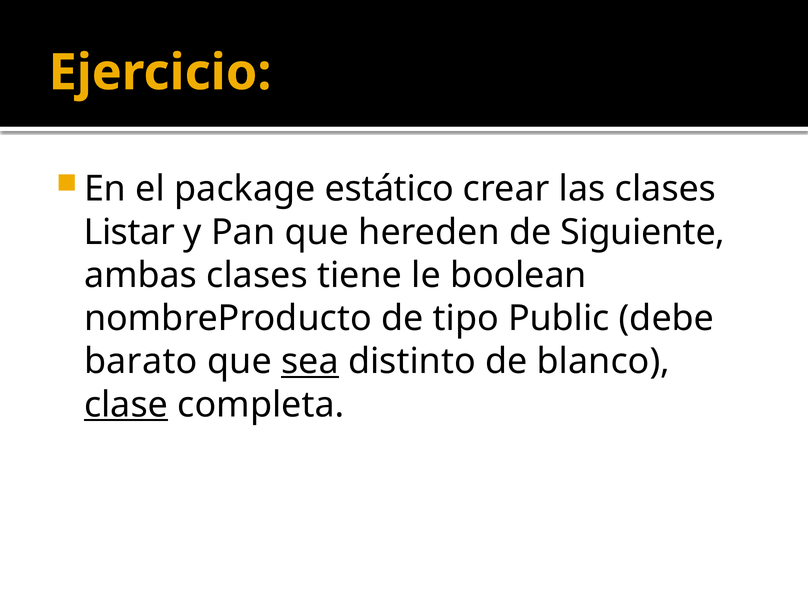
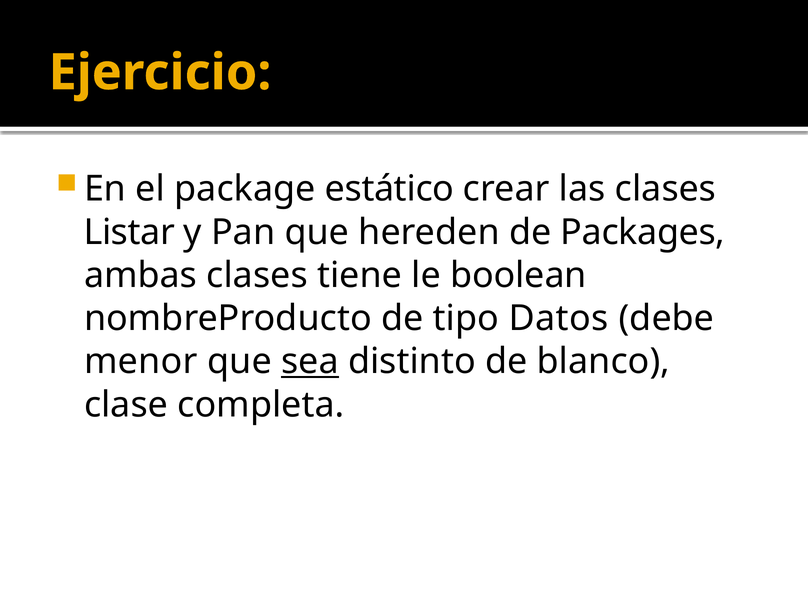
Siguiente: Siguiente -> Packages (643, 232)
Public: Public -> Datos (559, 318)
barato: barato -> menor (141, 362)
clase underline: present -> none (126, 405)
